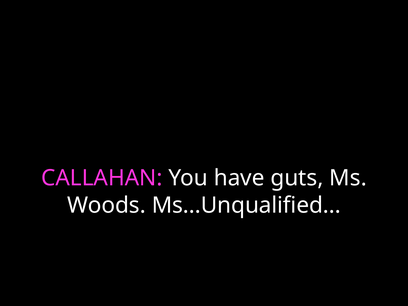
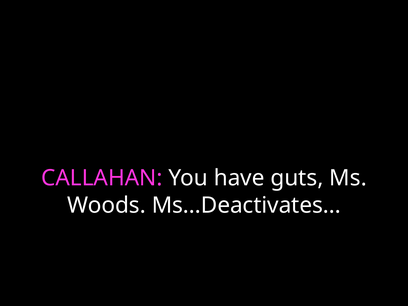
Ms...Unqualified: Ms...Unqualified -> Ms...Deactivates (246, 205)
